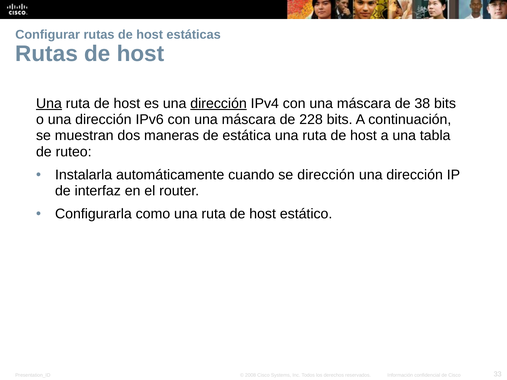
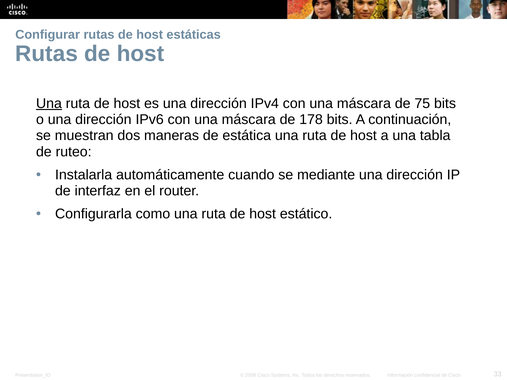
dirección underline: present -> none (219, 104)
38: 38 -> 75 (422, 104)
228: 228 -> 178 (311, 120)
se dirección: dirección -> mediante (326, 175)
